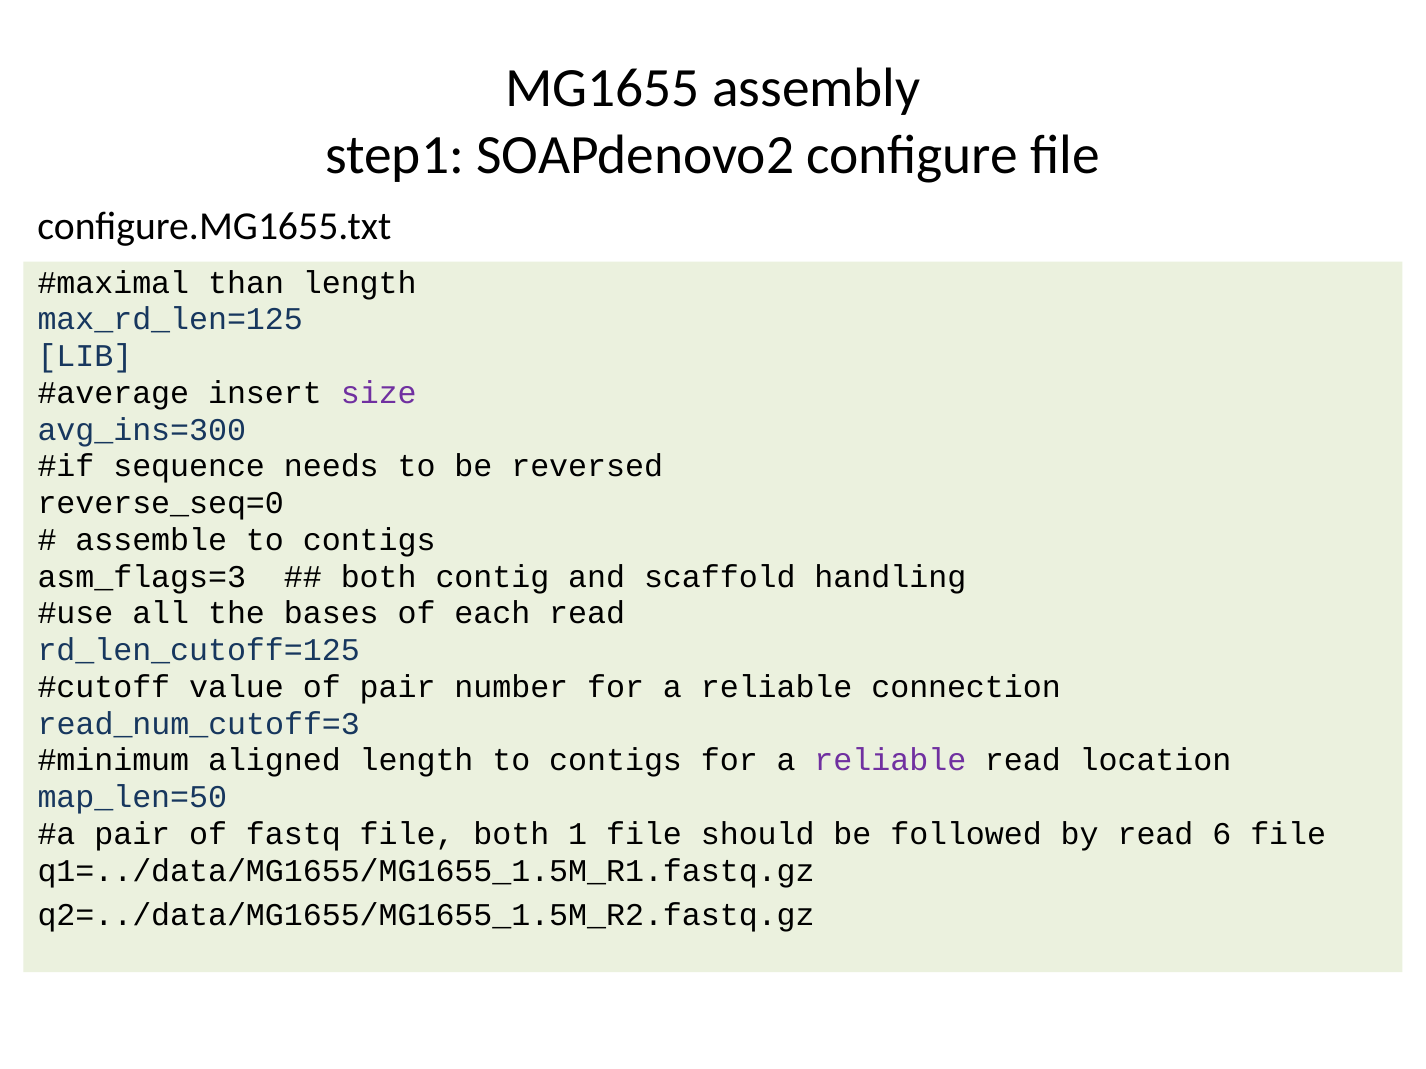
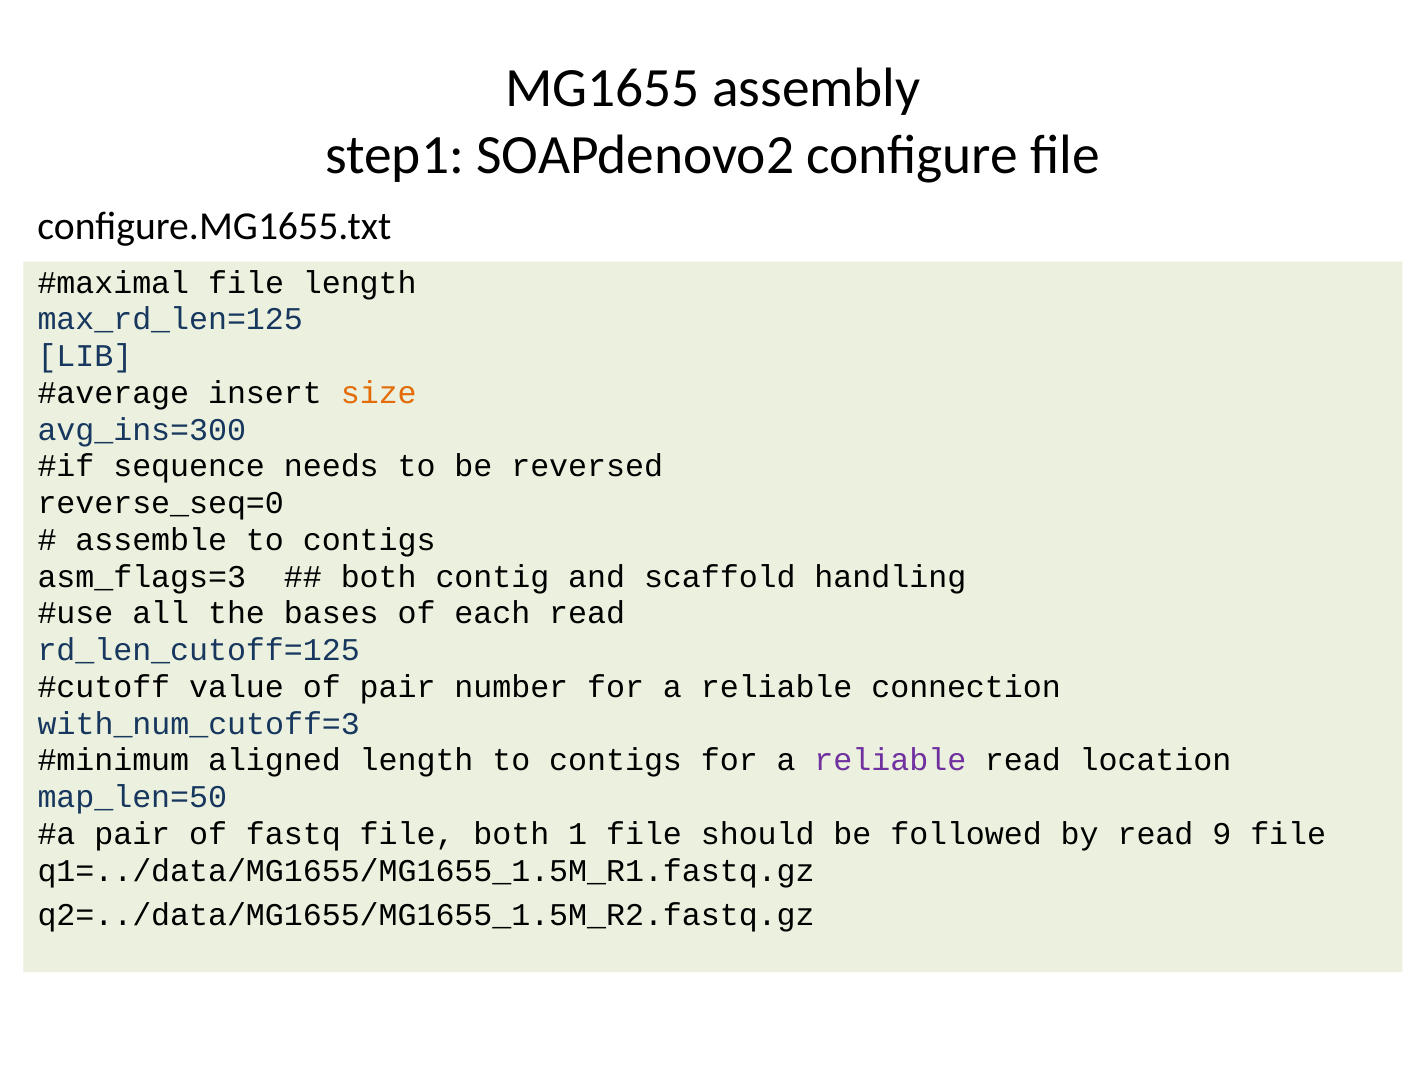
than: than -> file (246, 283)
size colour: purple -> orange (379, 393)
read_num_cutoff=3: read_num_cutoff=3 -> with_num_cutoff=3 (199, 724)
6: 6 -> 9 (1222, 834)
